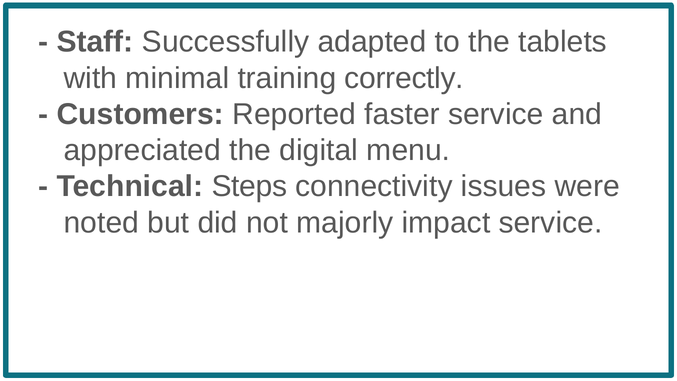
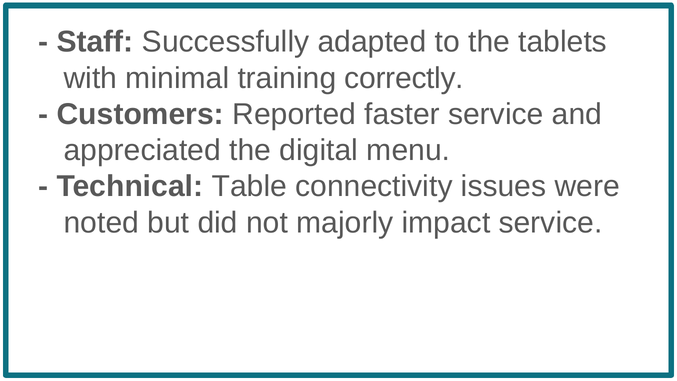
Steps: Steps -> Table (249, 186)
